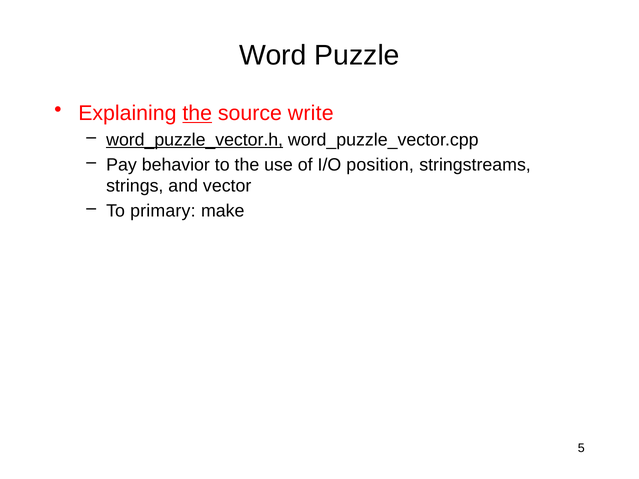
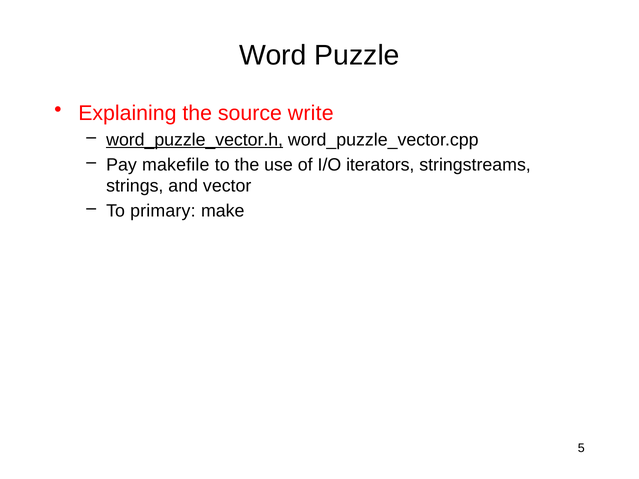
the underline: present -> none (197, 113)
behavior: behavior -> makefile (176, 165)
position: position -> iterators (380, 165)
